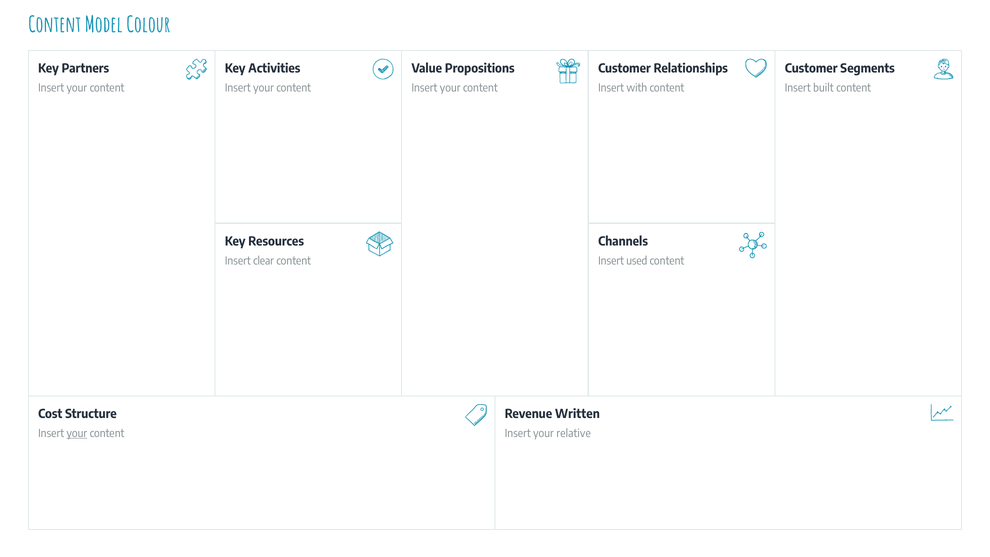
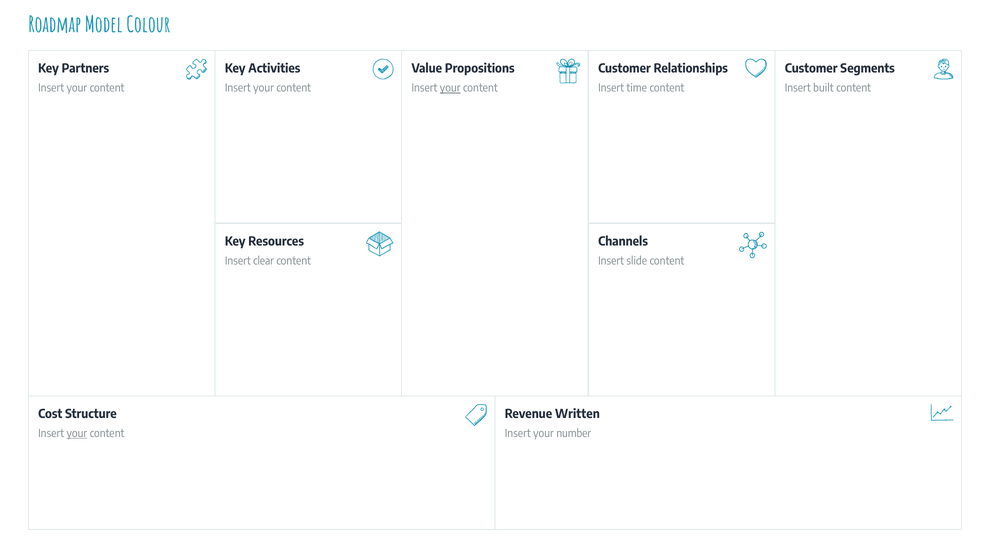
Content: Content -> Roadmap (55, 25)
your underline: none -> present (450, 88)
with: with -> time (637, 88)
used: used -> slide (637, 261)
relative: relative -> number (574, 434)
